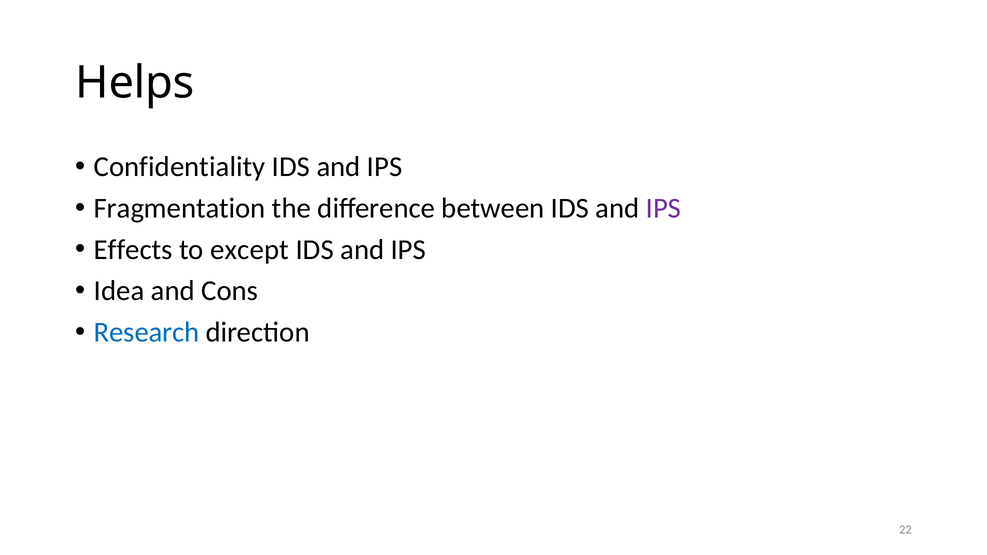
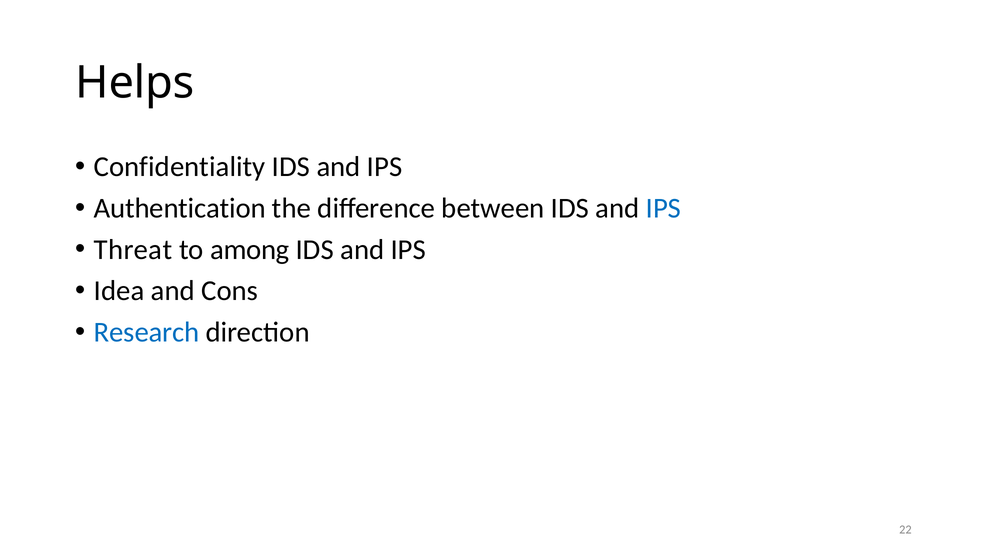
Fragmentation: Fragmentation -> Authentication (180, 208)
IPS colour: purple -> blue (664, 208)
Effects: Effects -> Threat (133, 250)
except: except -> among (250, 250)
